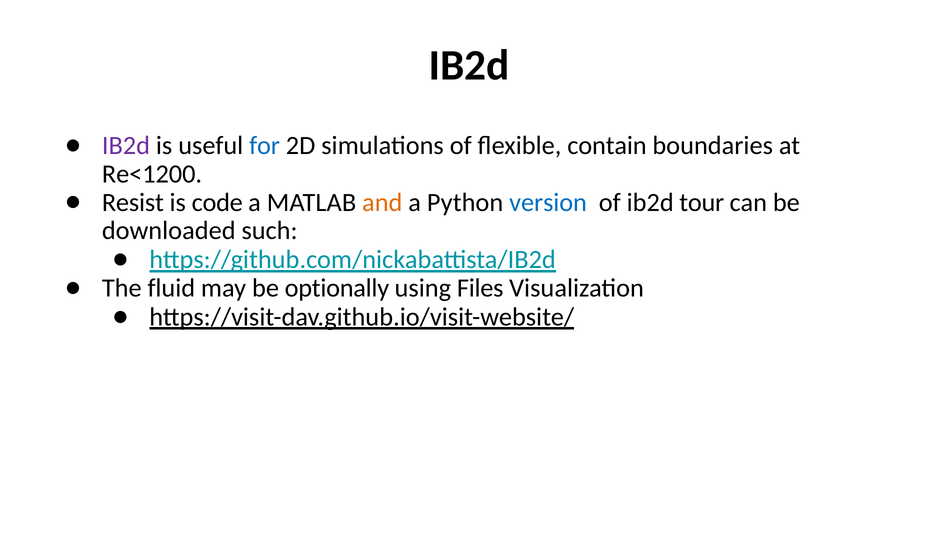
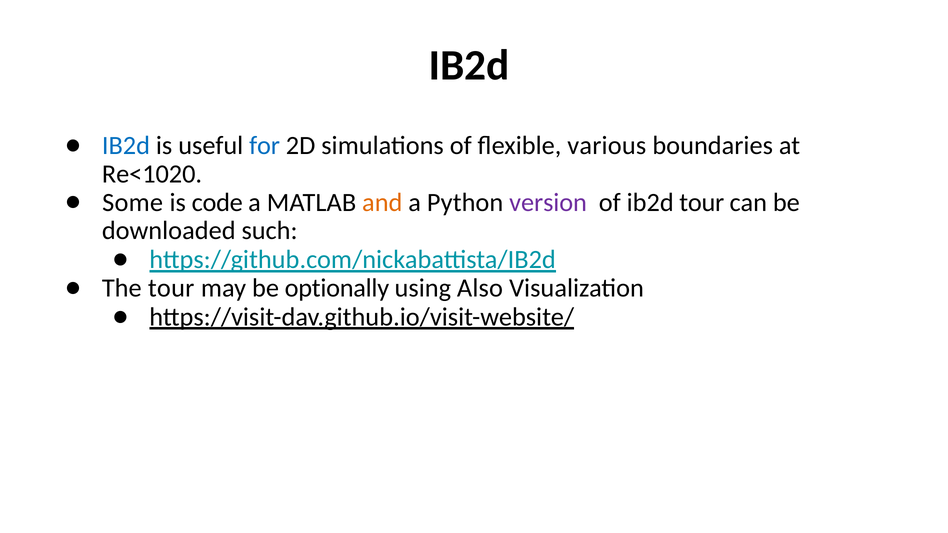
IB2d colour: purple -> blue (126, 146)
contain: contain -> various (607, 146)
Re<1200: Re<1200 -> Re<1020 (152, 174)
Resist: Resist -> Some (133, 202)
version colour: blue -> purple (548, 202)
The fluid: fluid -> tour (171, 288)
Files: Files -> Also (480, 288)
